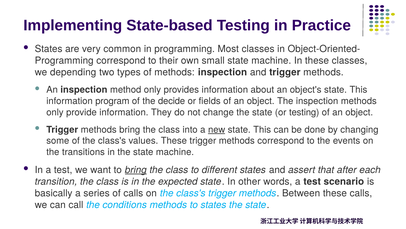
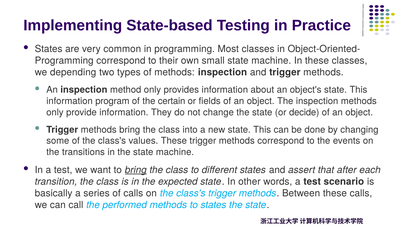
decide: decide -> certain (172, 101)
or testing: testing -> decide (304, 112)
new underline: present -> none (217, 129)
conditions: conditions -> performed (125, 204)
